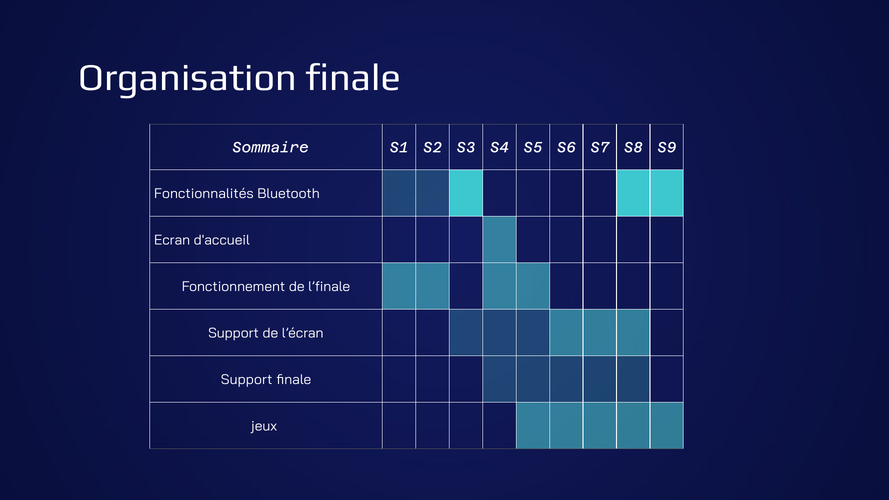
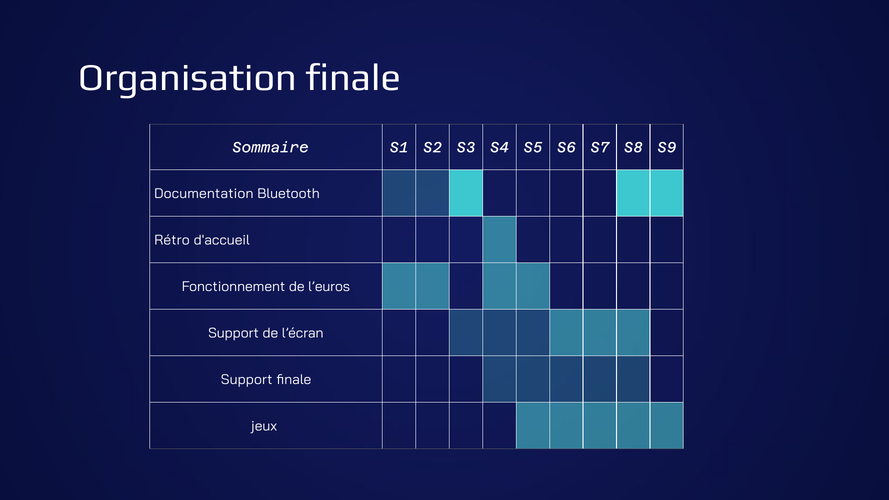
Fonctionnalités: Fonctionnalités -> Documentation (204, 194)
Ecran: Ecran -> Rétro (172, 240)
l’finale: l’finale -> l’euros (329, 287)
